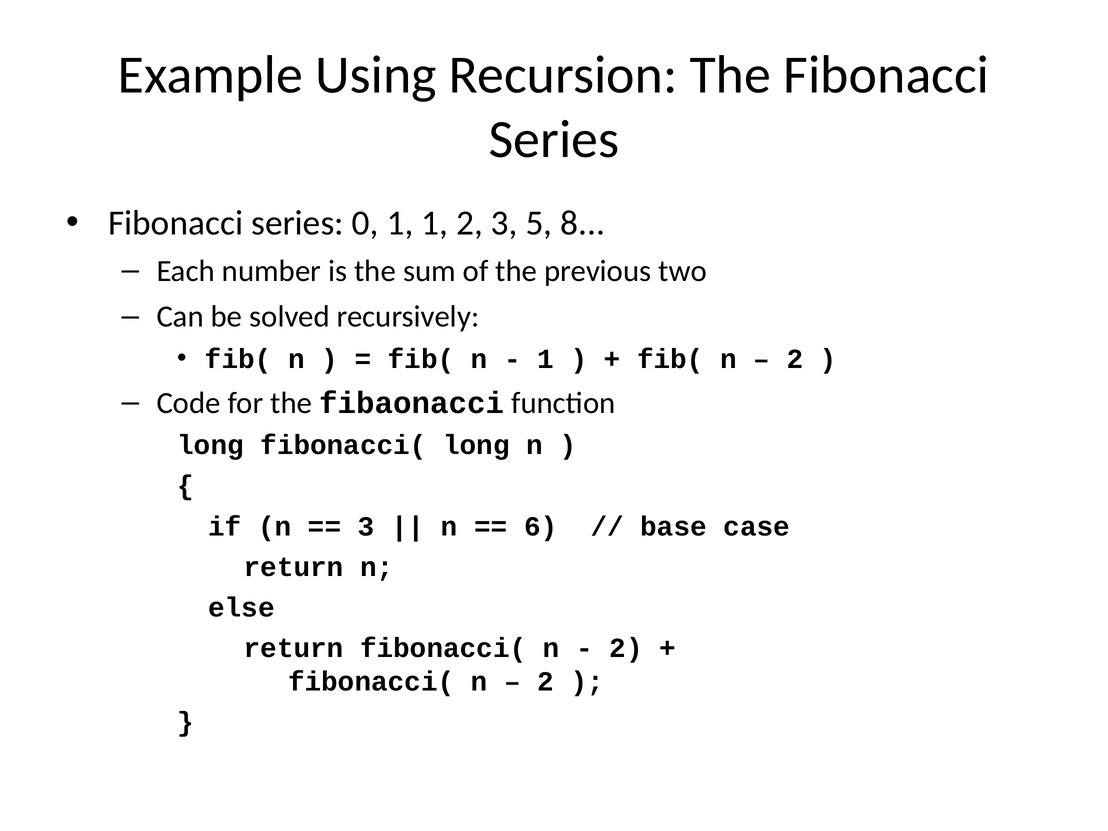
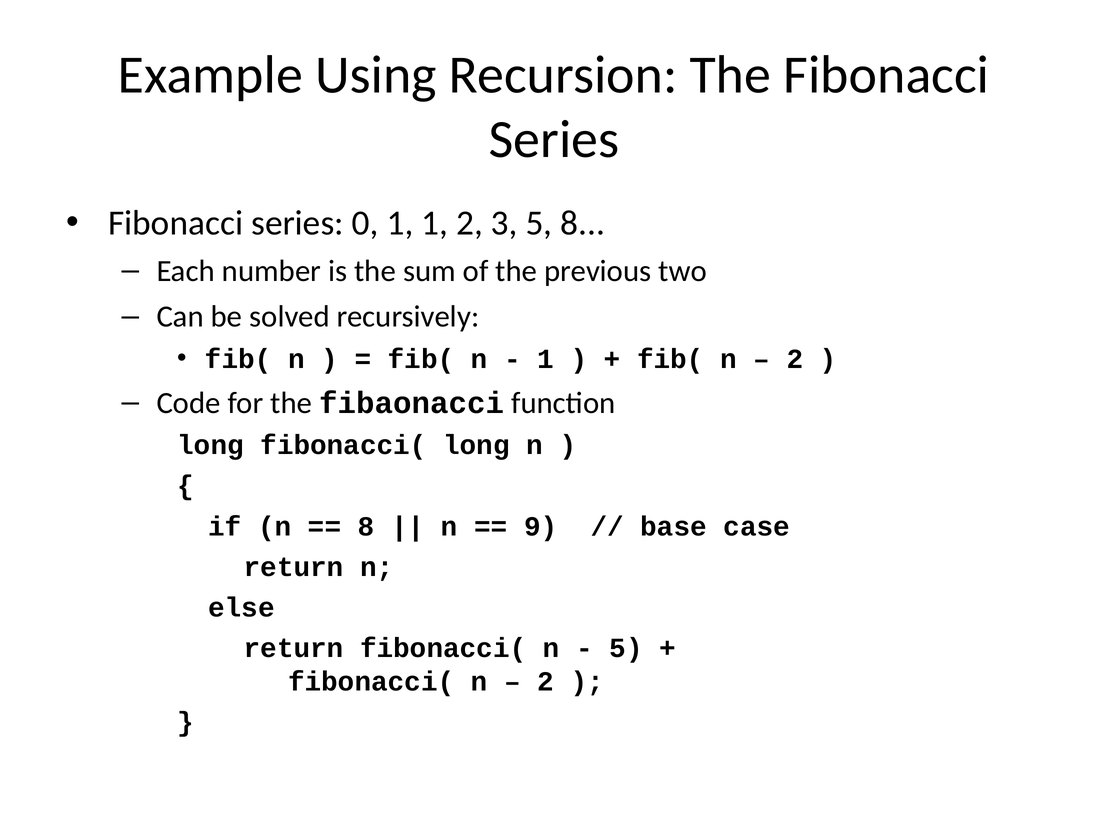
3: 3 -> 8 (366, 526)
6: 6 -> 9 (541, 526)
2: 2 -> 5 (626, 648)
